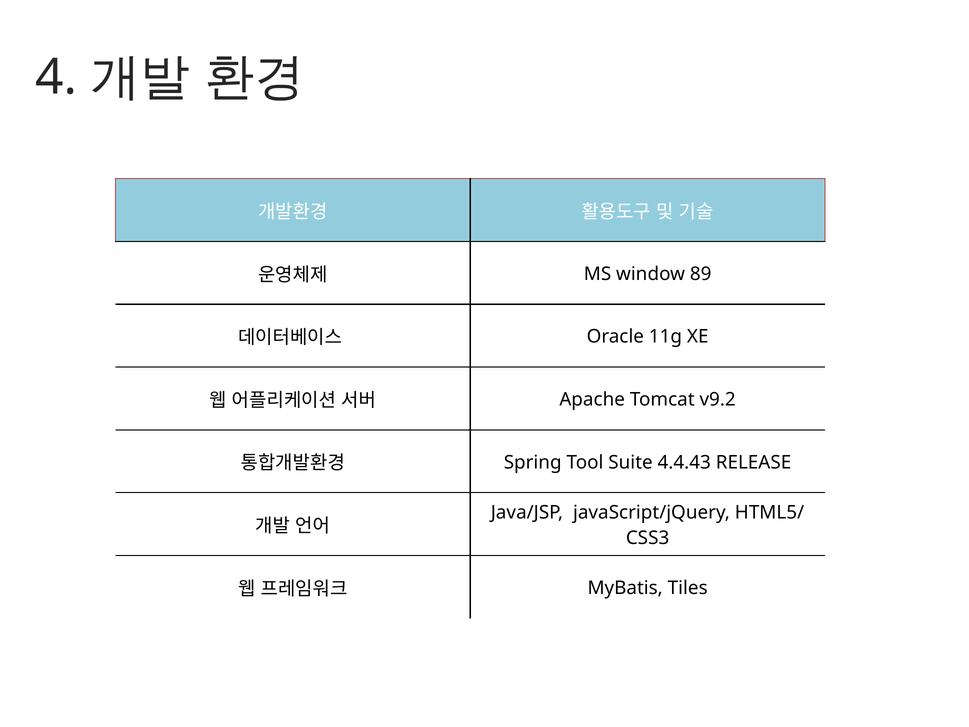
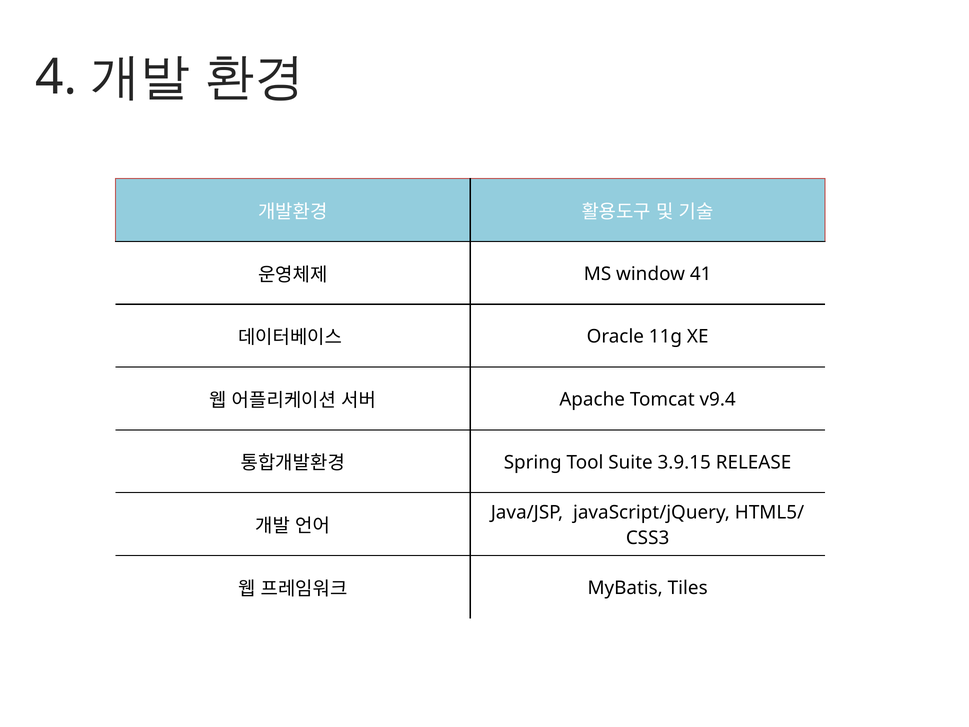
89: 89 -> 41 (701, 274)
v9.2: v9.2 -> v9.4 (718, 399)
4.4.43: 4.4.43 -> 3.9.15 (684, 462)
